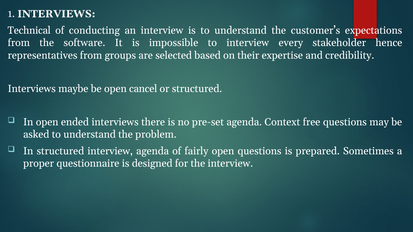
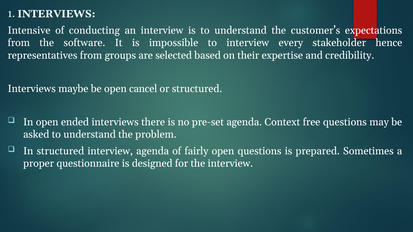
Technical: Technical -> Intensive (29, 31)
